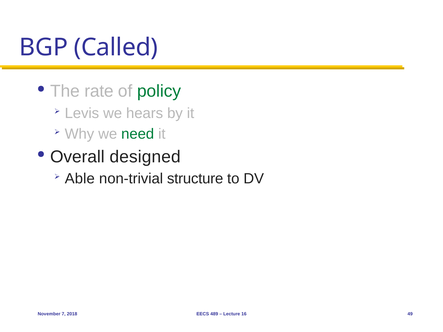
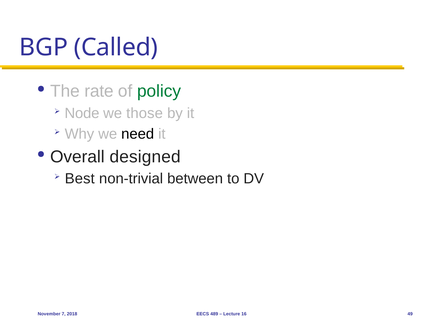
Levis: Levis -> Node (82, 113)
hears: hears -> those (145, 113)
need colour: green -> black (138, 134)
Able: Able -> Best (80, 179)
structure: structure -> between (195, 179)
